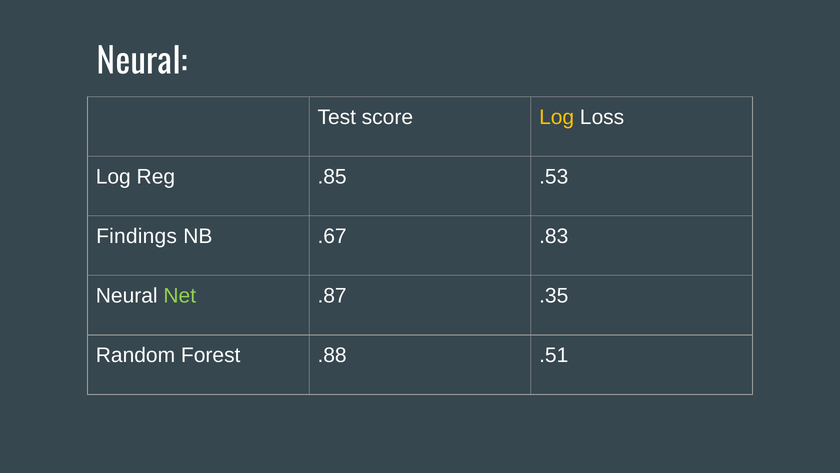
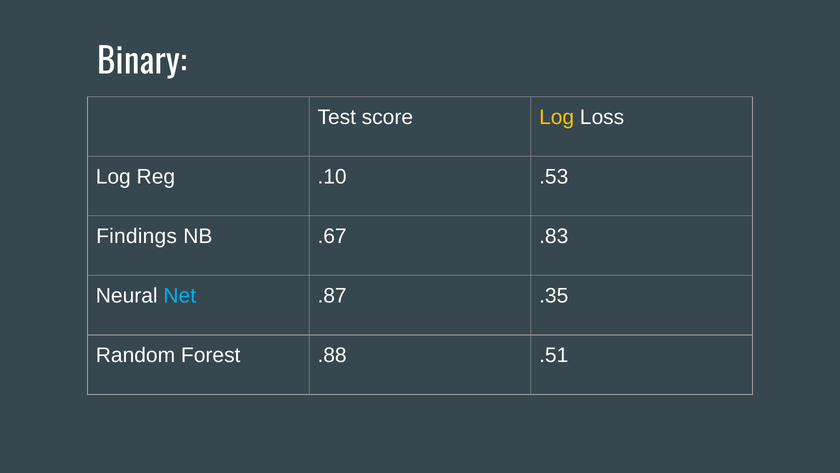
Neural: Neural -> Binary (142, 62)
.85: .85 -> .10 (332, 177)
Net colour: light green -> light blue (180, 296)
